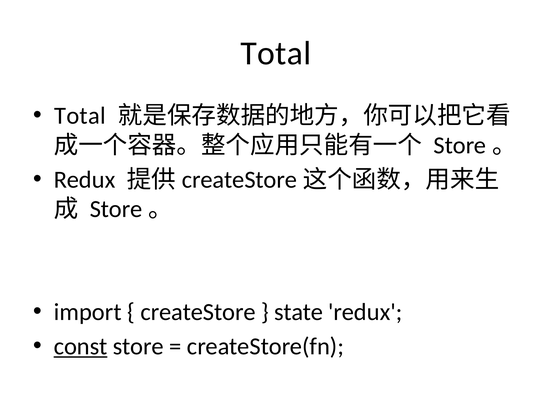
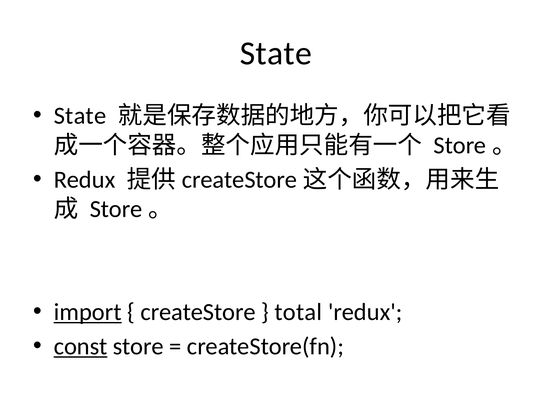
Total: Total -> State (276, 53)
Total: Total -> State (80, 116)
import underline: none -> present (88, 312)
state: state -> total (298, 312)
